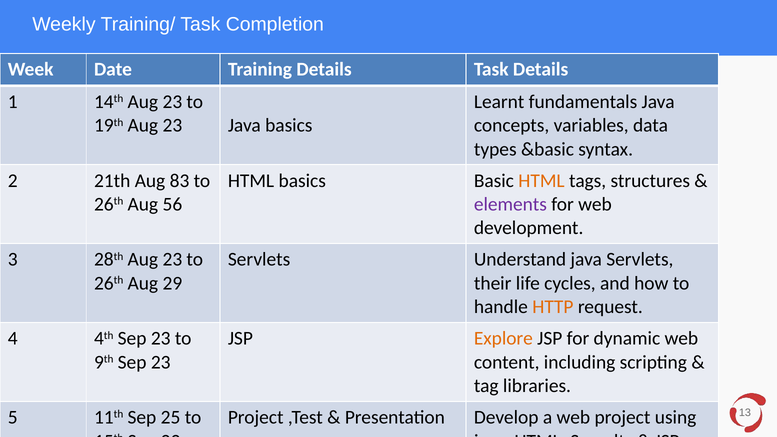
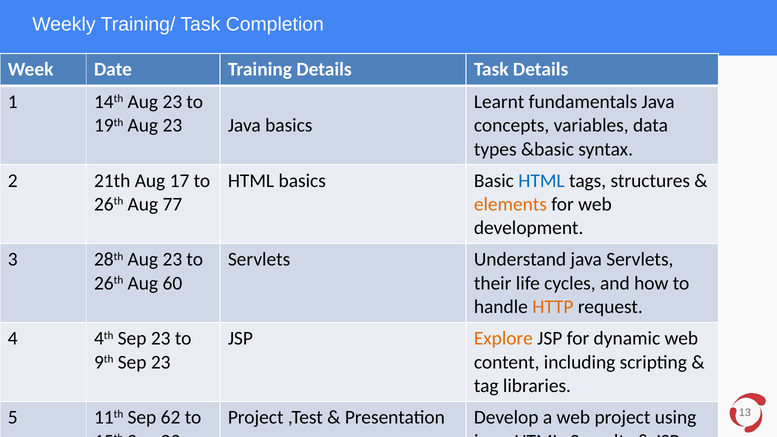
83: 83 -> 17 (180, 181)
HTML colour: orange -> blue (541, 181)
56: 56 -> 77 (172, 204)
elements colour: purple -> orange (510, 204)
29: 29 -> 60 (172, 283)
25: 25 -> 62 (171, 417)
